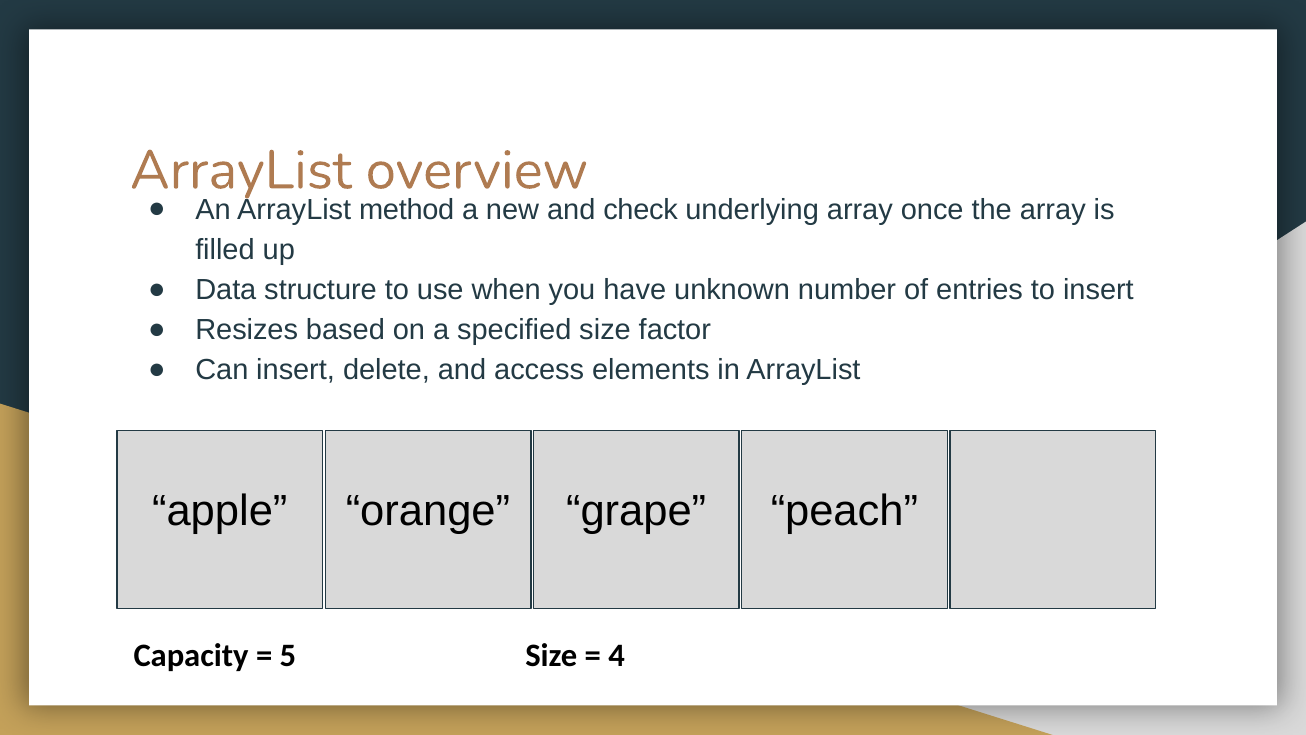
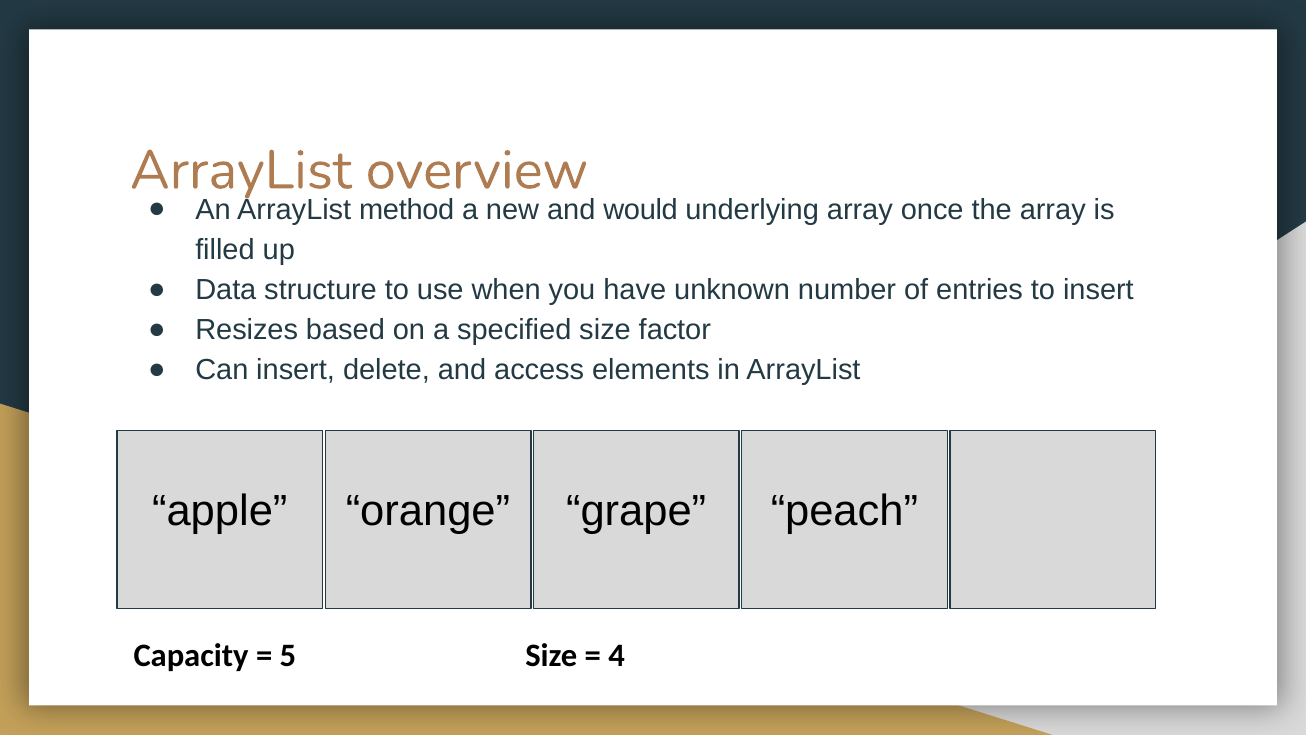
check: check -> would (641, 210)
